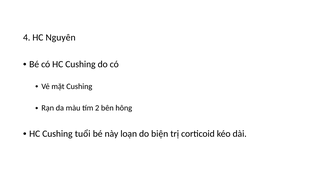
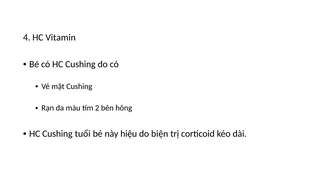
Nguyên: Nguyên -> Vitamin (61, 38)
loạn: loạn -> hiệu (129, 134)
